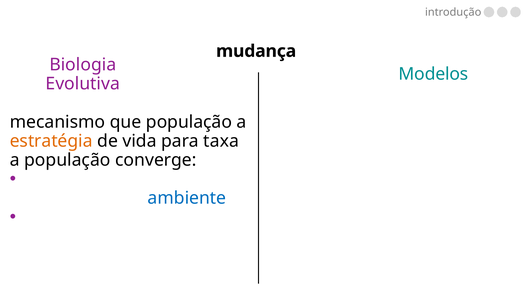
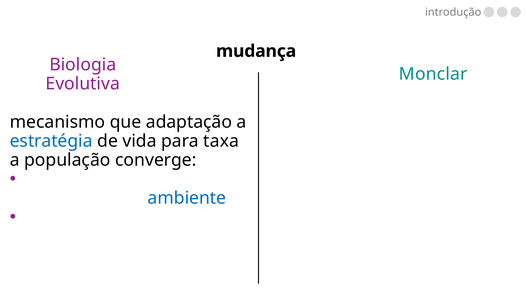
Modelos: Modelos -> Monclar (433, 74)
que população: população -> adaptação (189, 122)
estratégia colour: orange -> blue (51, 141)
